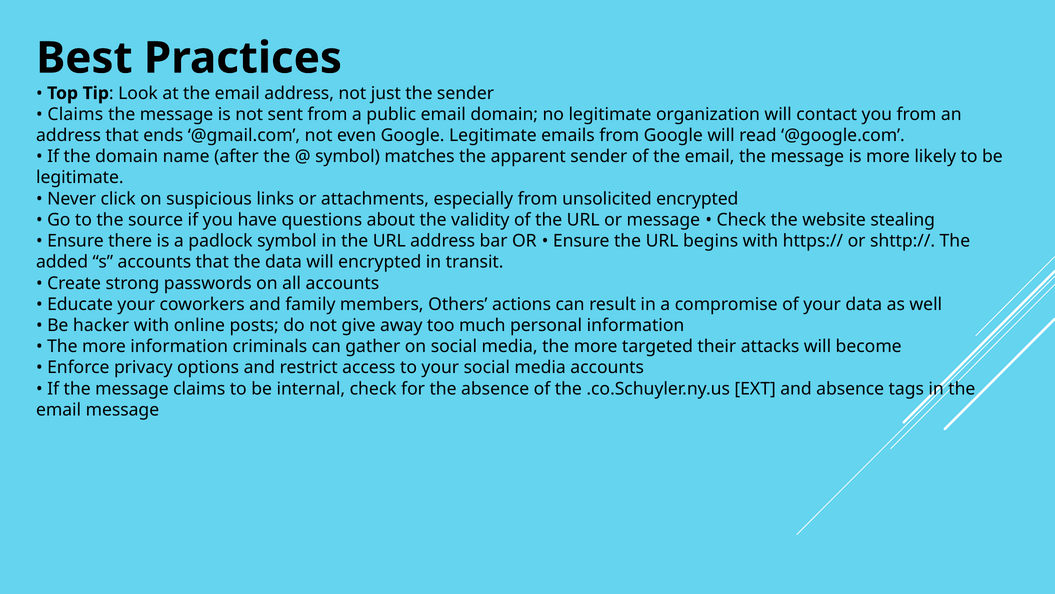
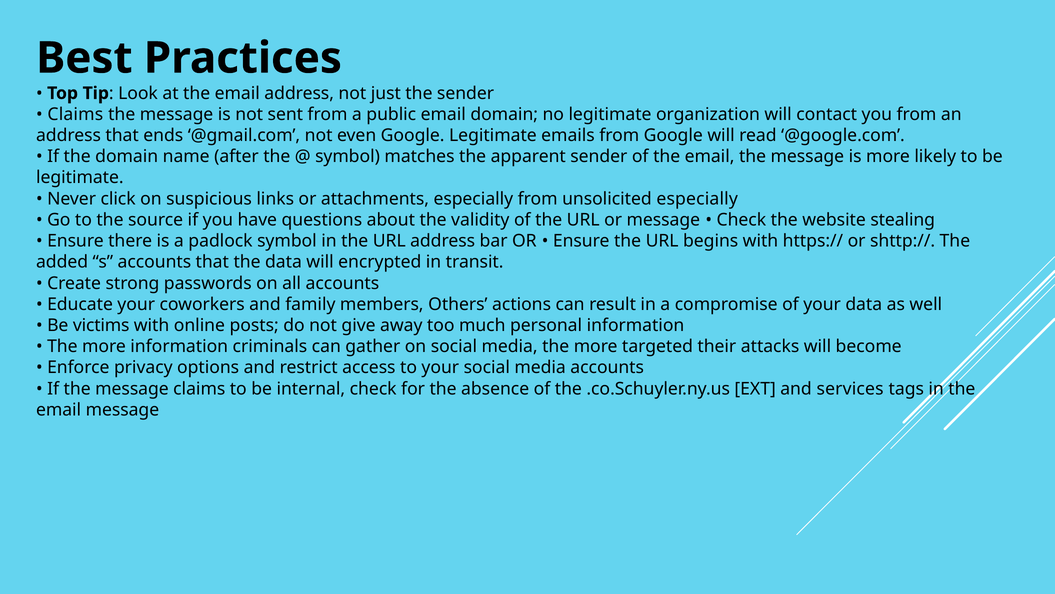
unsolicited encrypted: encrypted -> especially (697, 199)
hacker: hacker -> victims (101, 325)
and absence: absence -> services (850, 388)
